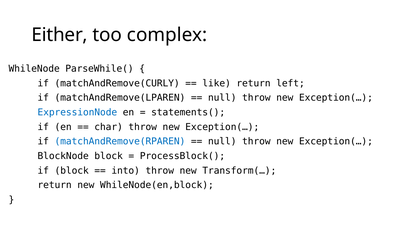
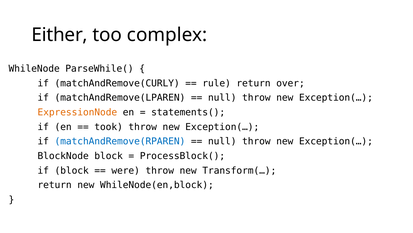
like: like -> rule (217, 83)
left: left -> over (290, 83)
ExpressionNode colour: blue -> orange (77, 112)
char: char -> took (109, 127)
into: into -> were (126, 170)
